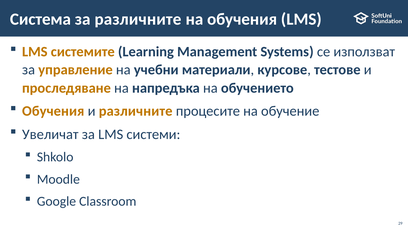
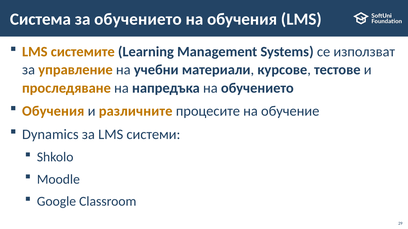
за различните: различните -> обучението (138, 19)
Увеличат: Увеличат -> Dynamics (50, 135)
